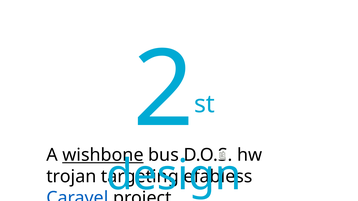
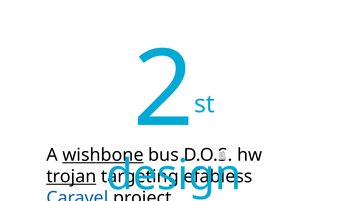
trojan underline: none -> present (71, 177)
